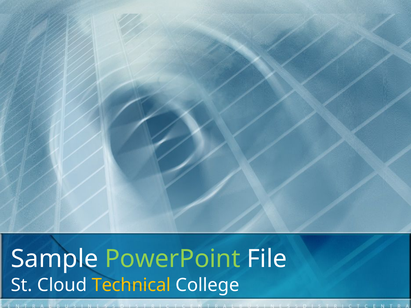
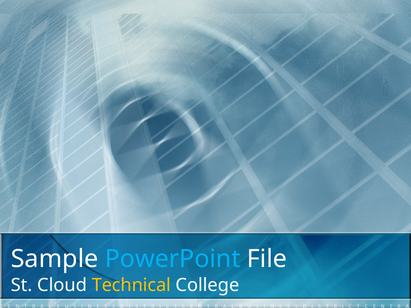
PowerPoint colour: light green -> light blue (173, 259)
